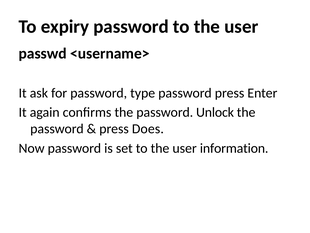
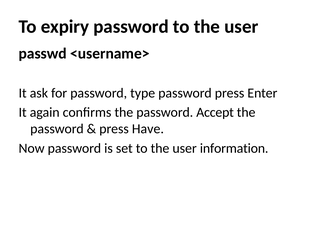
Unlock: Unlock -> Accept (215, 112)
Does: Does -> Have (148, 129)
